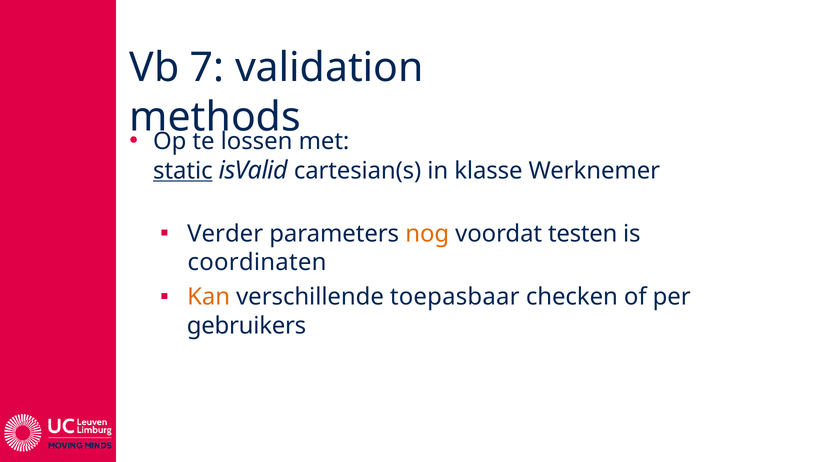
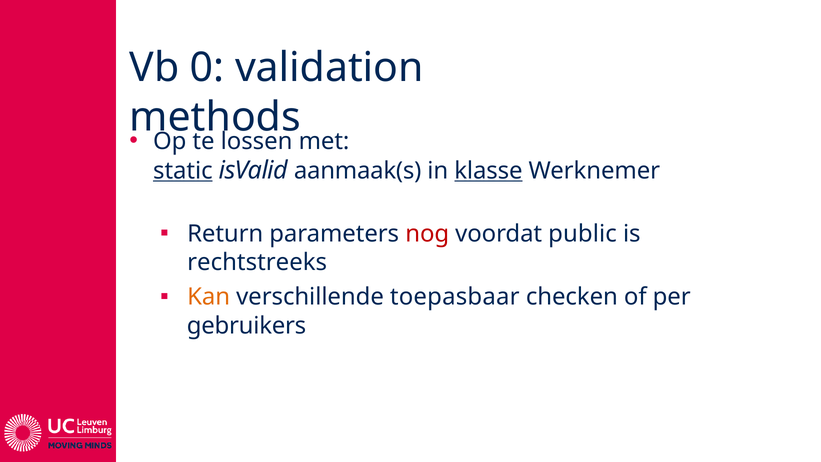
7: 7 -> 0 (207, 68)
cartesian(s: cartesian(s -> aanmaak(s (358, 171)
klasse underline: none -> present (488, 171)
Verder: Verder -> Return (225, 234)
nog colour: orange -> red (427, 234)
testen: testen -> public (583, 234)
coordinaten: coordinaten -> rechtstreeks (257, 262)
